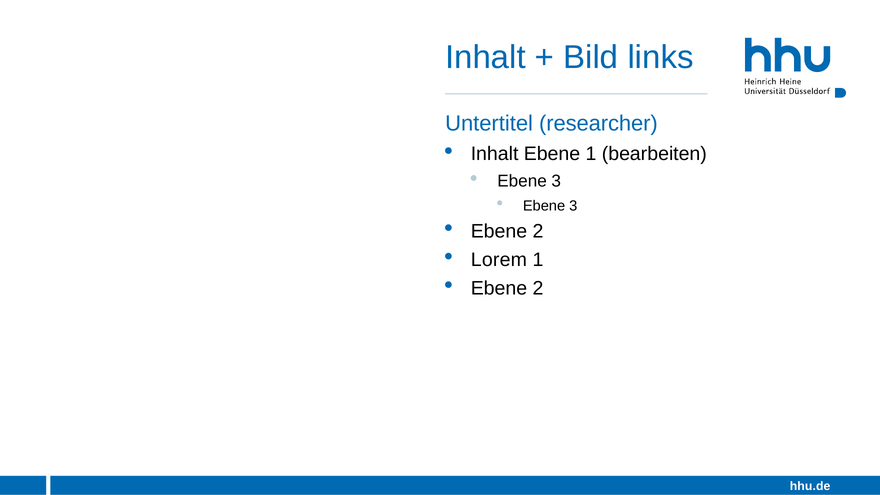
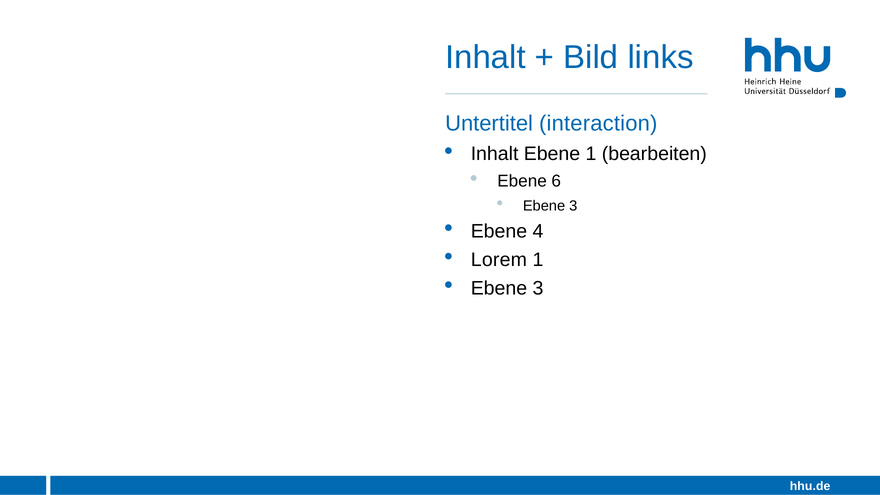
researcher: researcher -> interaction (598, 123)
3: 3 -> 6 (556, 181)
2: 2 -> 4 (538, 232)
2: 2 -> 3 (538, 289)
